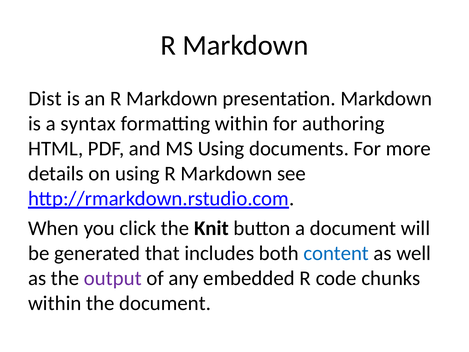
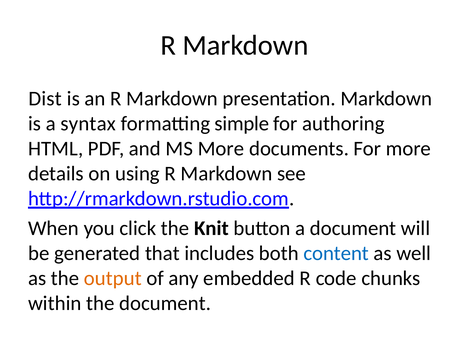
formatting within: within -> simple (242, 123)
MS Using: Using -> More (221, 148)
output colour: purple -> orange (113, 278)
